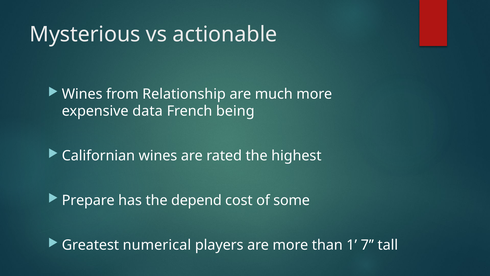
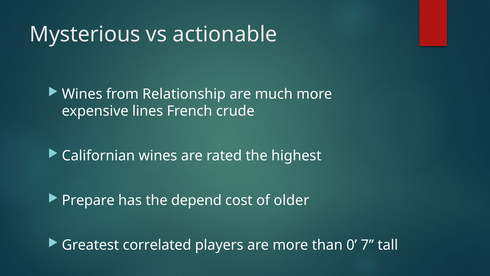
data: data -> lines (148, 111)
being: being -> crude (235, 111)
some: some -> older (291, 200)
numerical: numerical -> correlated (157, 245)
1: 1 -> 0 (352, 245)
